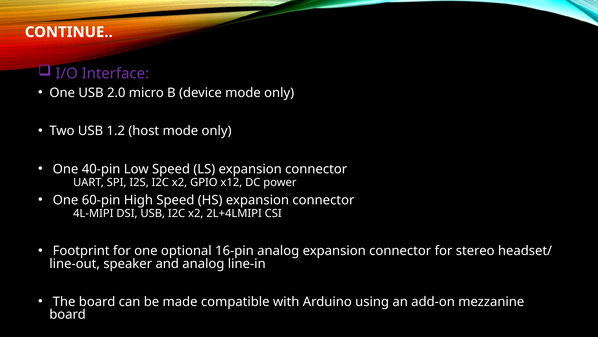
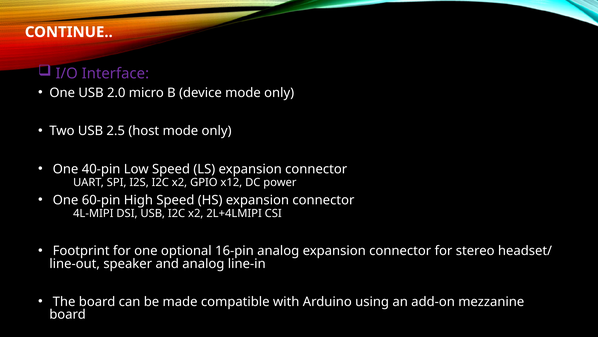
1.2: 1.2 -> 2.5 (116, 131)
